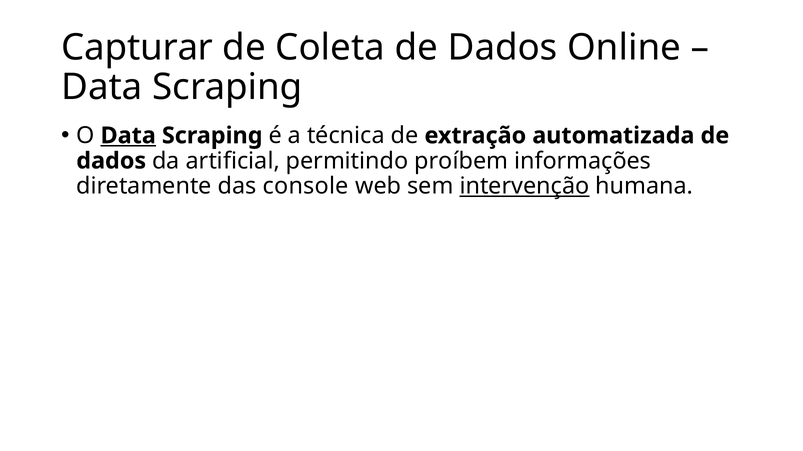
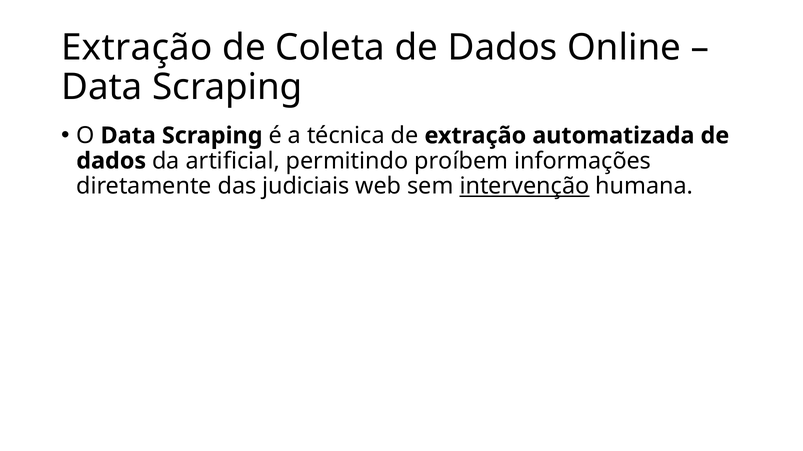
Capturar: Capturar -> Extração (137, 48)
Data underline: present -> none (128, 136)
console: console -> judiciais (306, 186)
